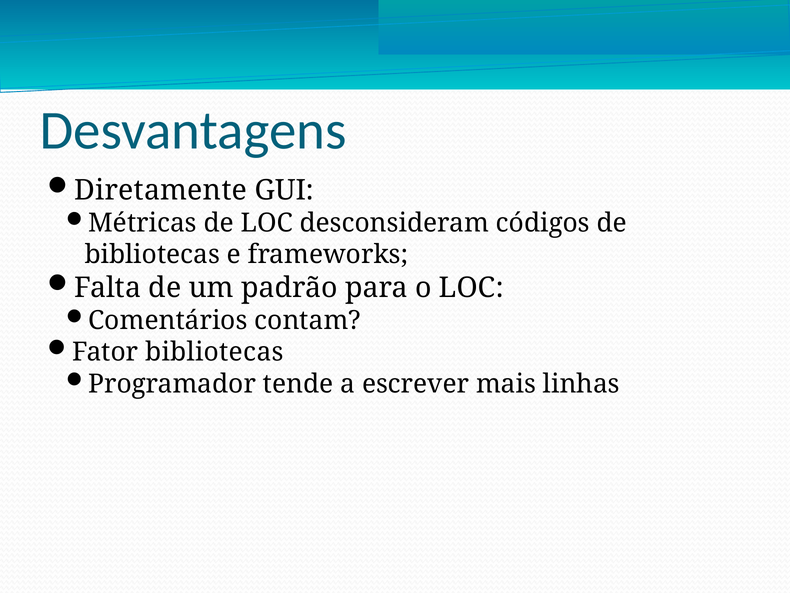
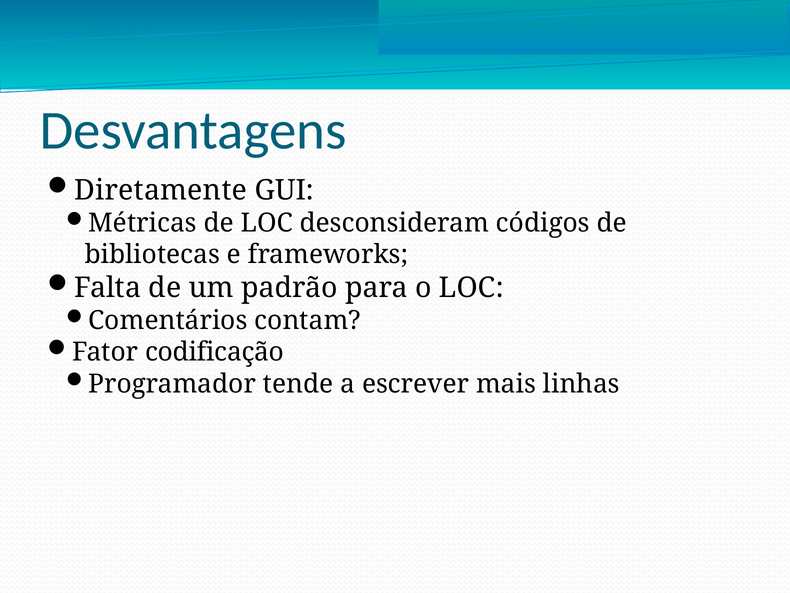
Fator bibliotecas: bibliotecas -> codificação (215, 352)
